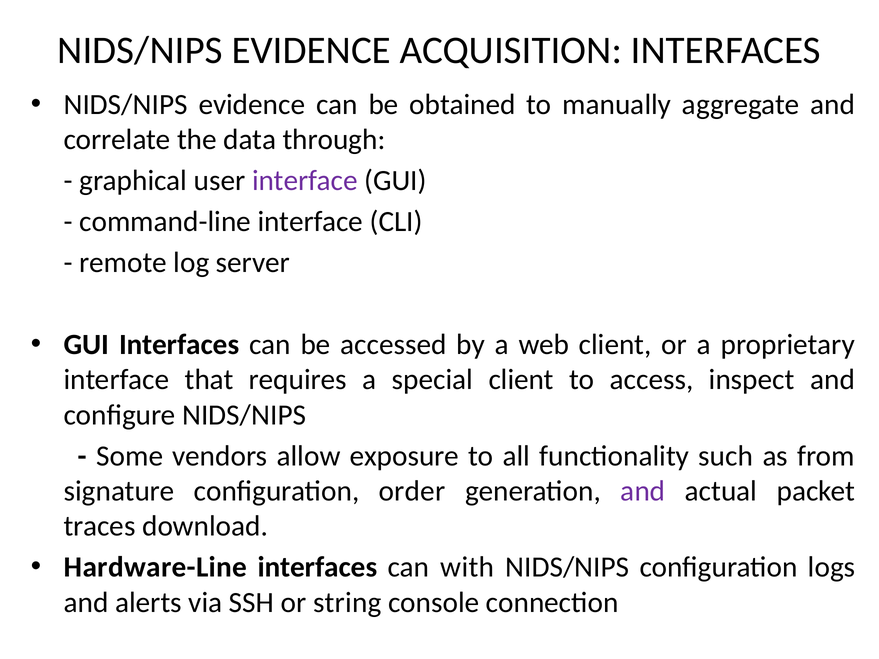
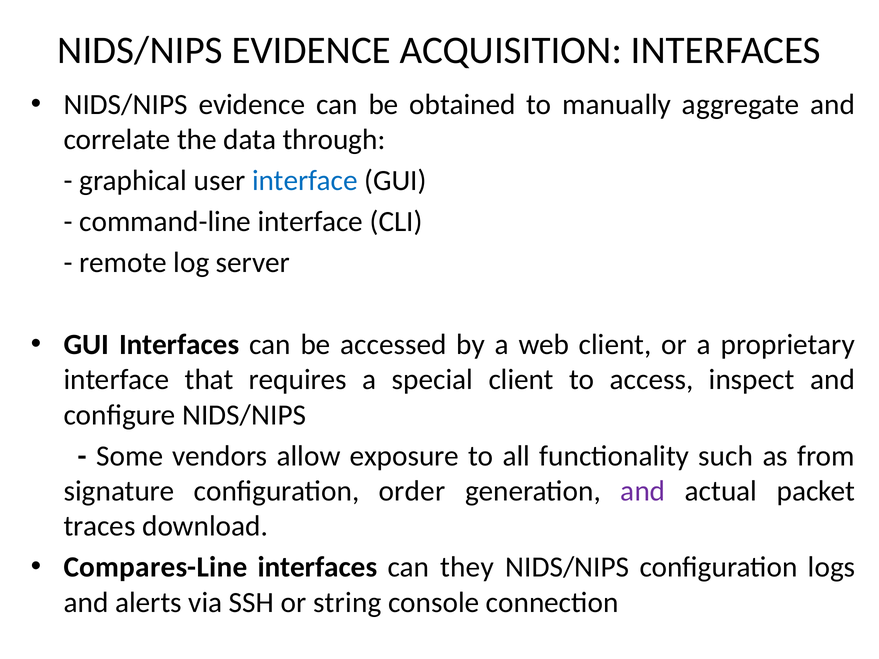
interface colour: purple -> blue (305, 181)
Hardware-Line: Hardware-Line -> Compares-Line (156, 567)
with: with -> they (467, 567)
